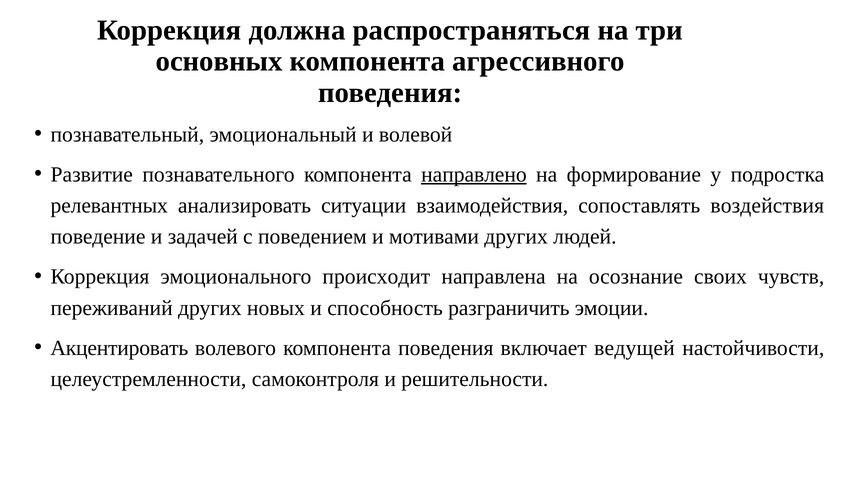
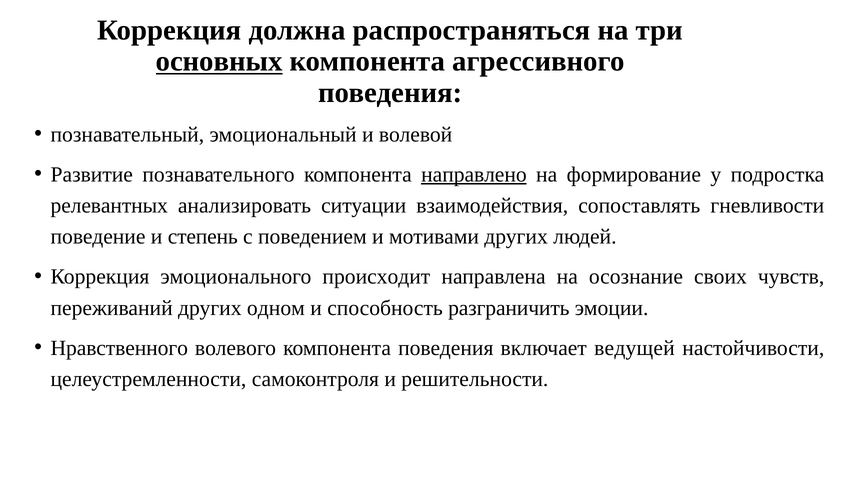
основных underline: none -> present (219, 61)
воздействия: воздействия -> гневливости (767, 206)
задачей: задачей -> степень (203, 237)
новых: новых -> одном (276, 308)
Акцентировать: Акцентировать -> Нравственного (119, 348)
